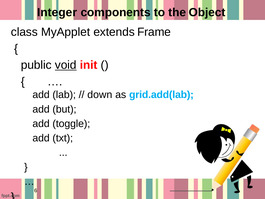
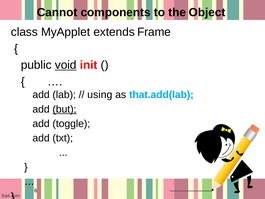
Integer: Integer -> Cannot (57, 12)
down: down -> using (100, 95)
grid.add(lab: grid.add(lab -> that.add(lab (161, 95)
but underline: none -> present (64, 109)
